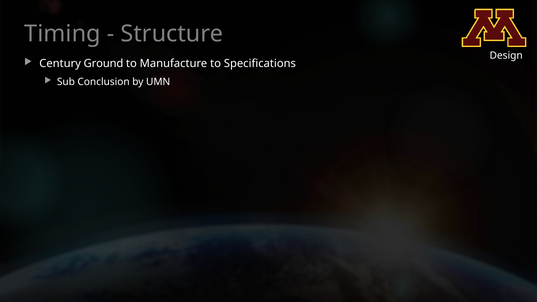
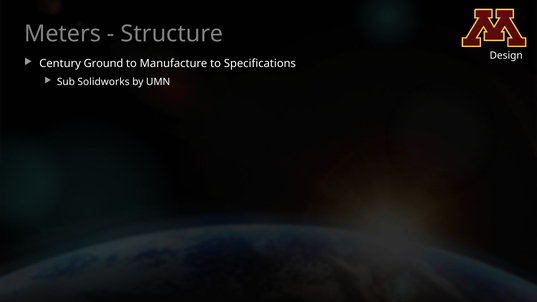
Timing: Timing -> Meters (63, 34)
Conclusion: Conclusion -> Solidworks (104, 82)
